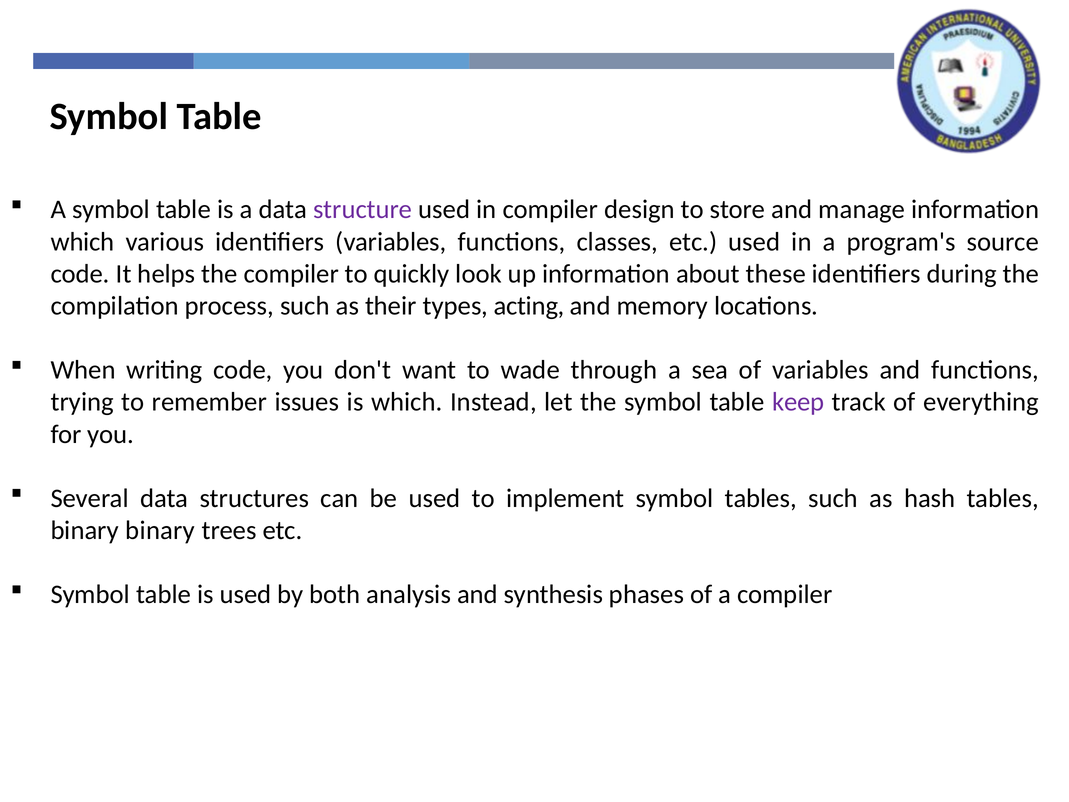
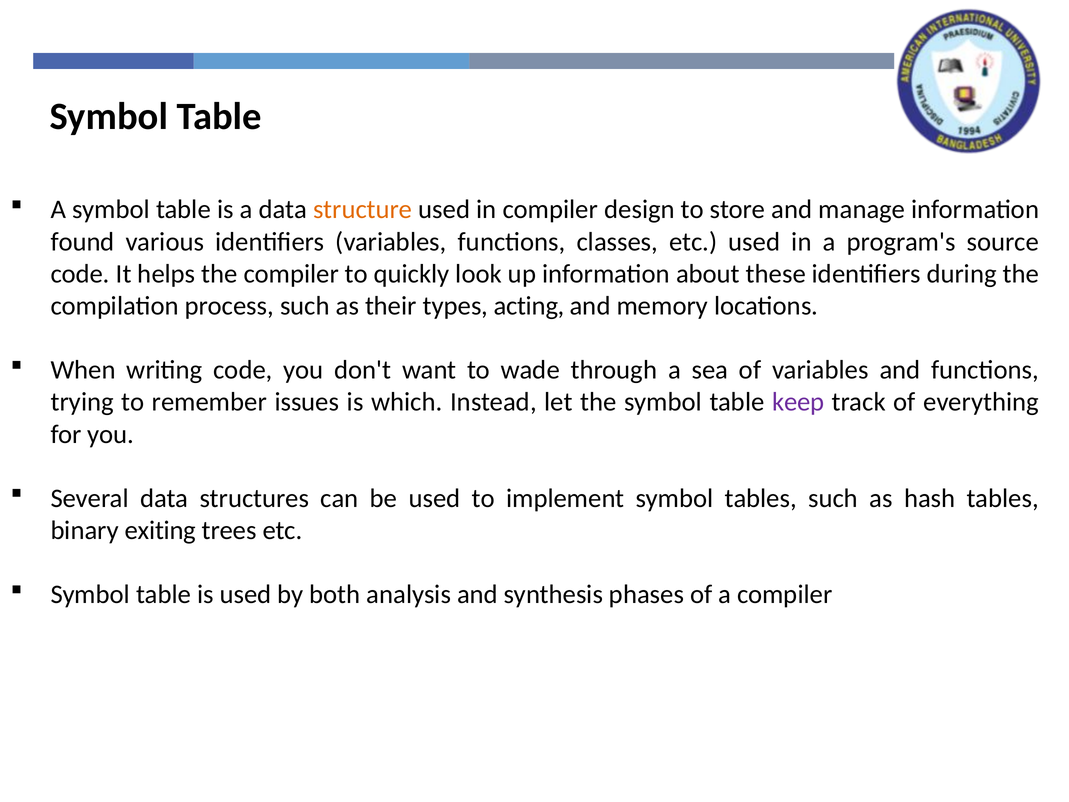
structure colour: purple -> orange (363, 210)
which: which -> found (83, 242)
binary binary: binary -> exiting (160, 530)
